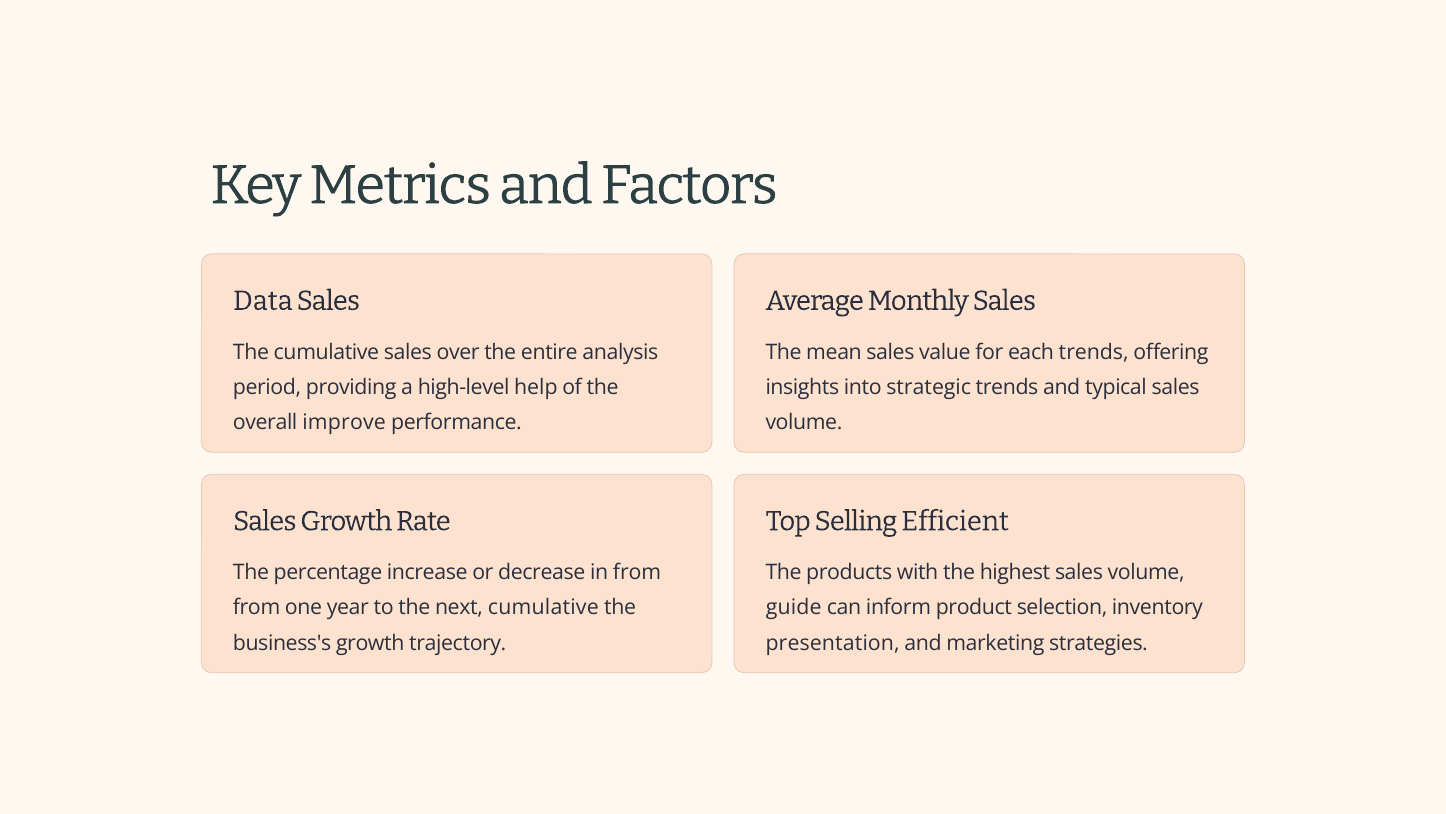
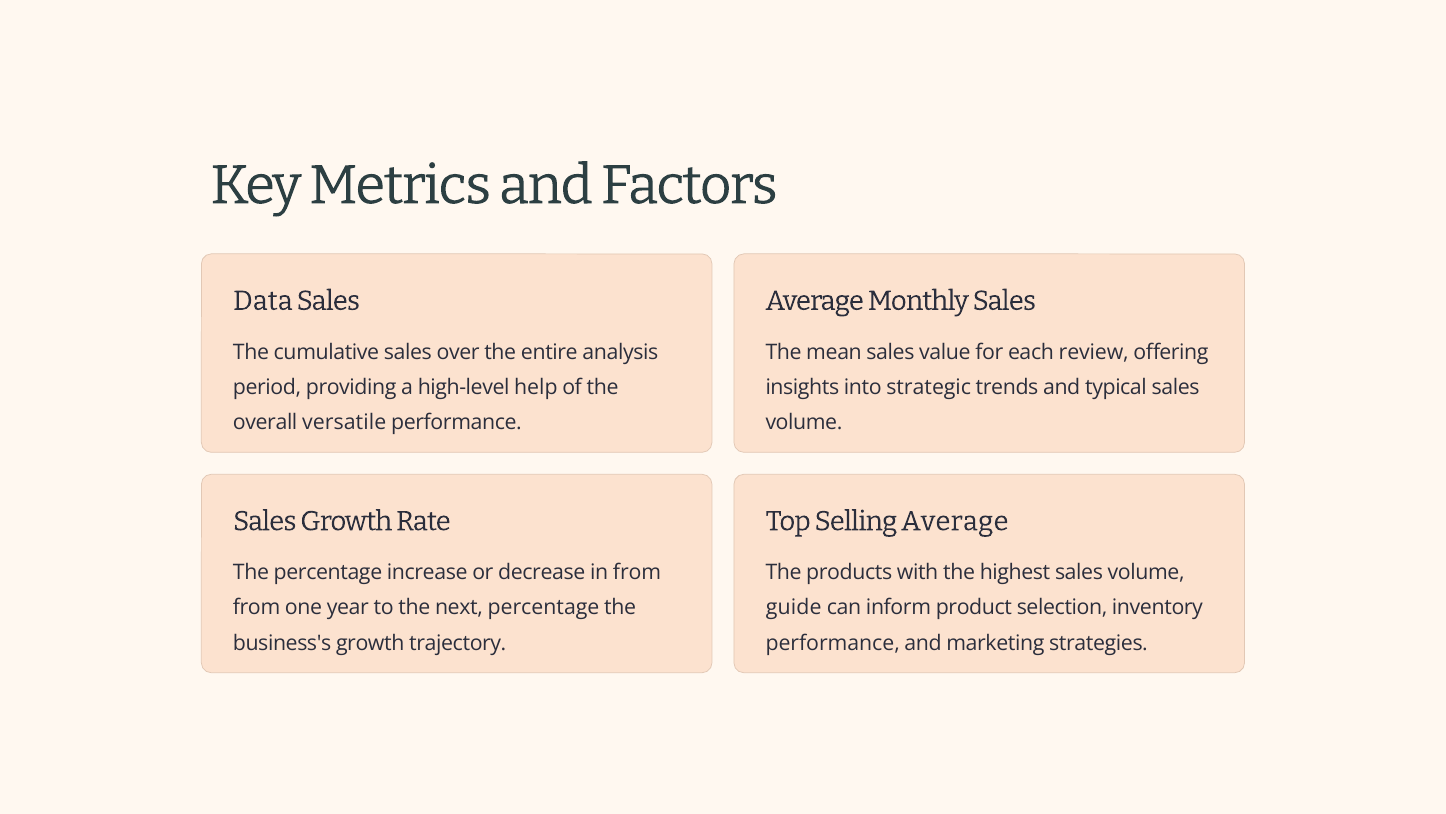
each trends: trends -> review (1094, 352)
improve: improve -> versatile (344, 422)
Selling Efficient: Efficient -> Average (955, 521)
next cumulative: cumulative -> percentage (543, 607)
presentation: presentation -> performance (833, 643)
